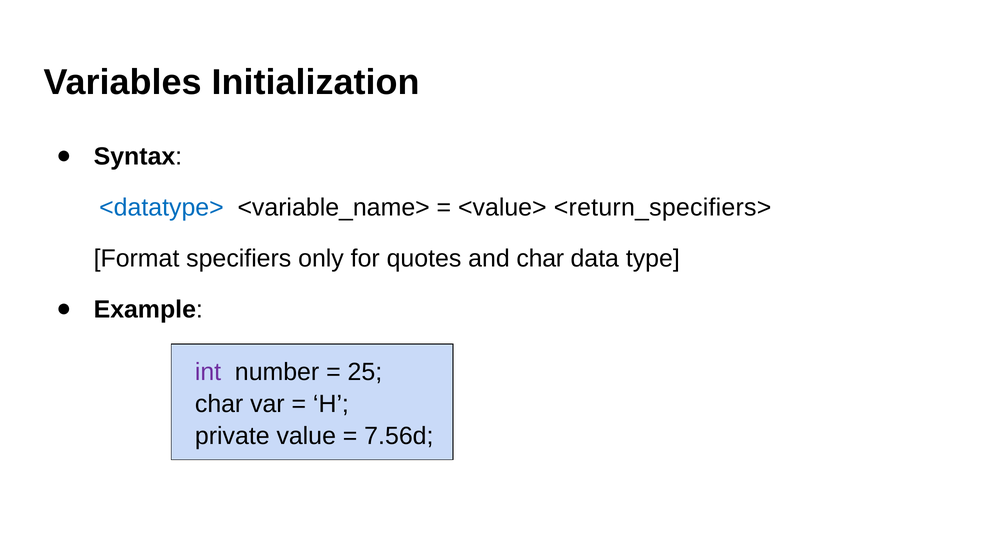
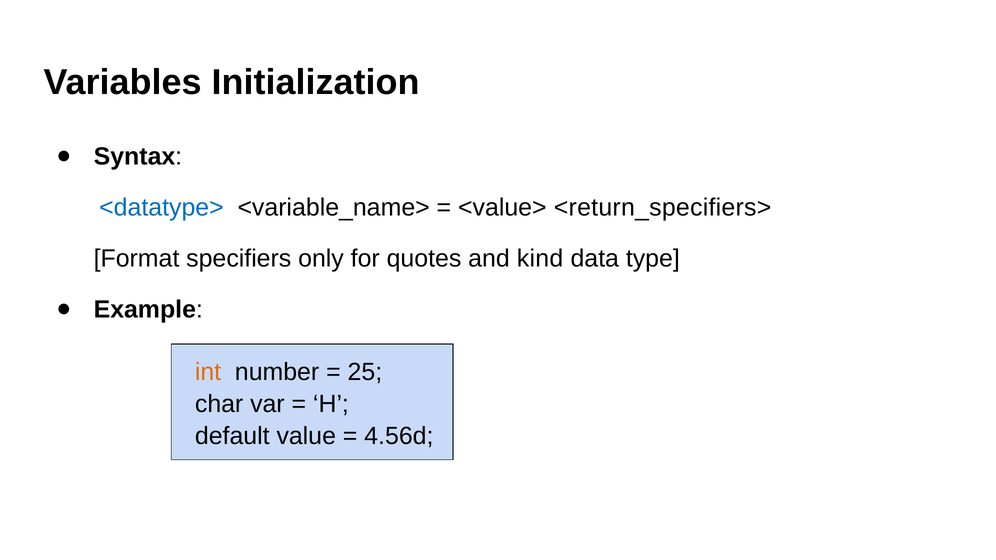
and char: char -> kind (540, 259)
int colour: purple -> orange (208, 372)
private: private -> default (232, 436)
7.56d: 7.56d -> 4.56d (399, 436)
